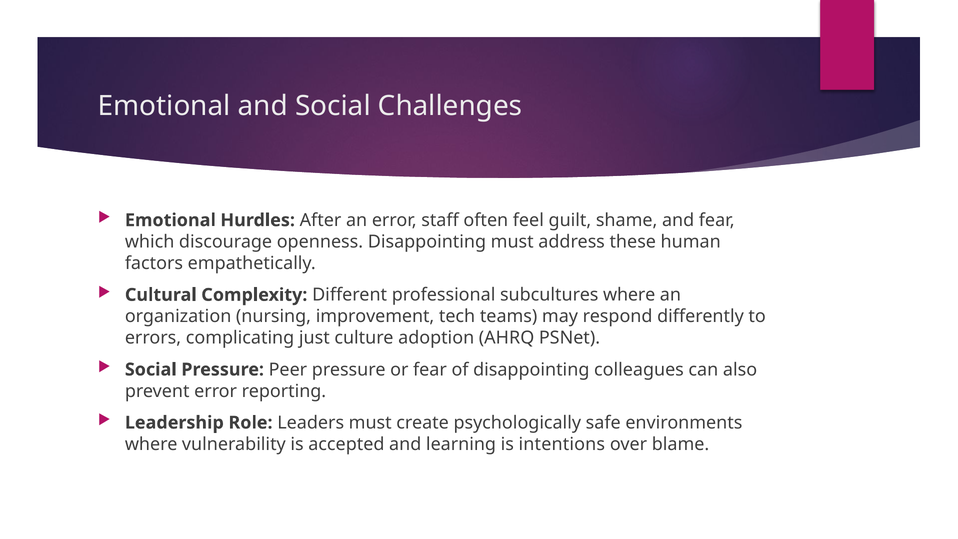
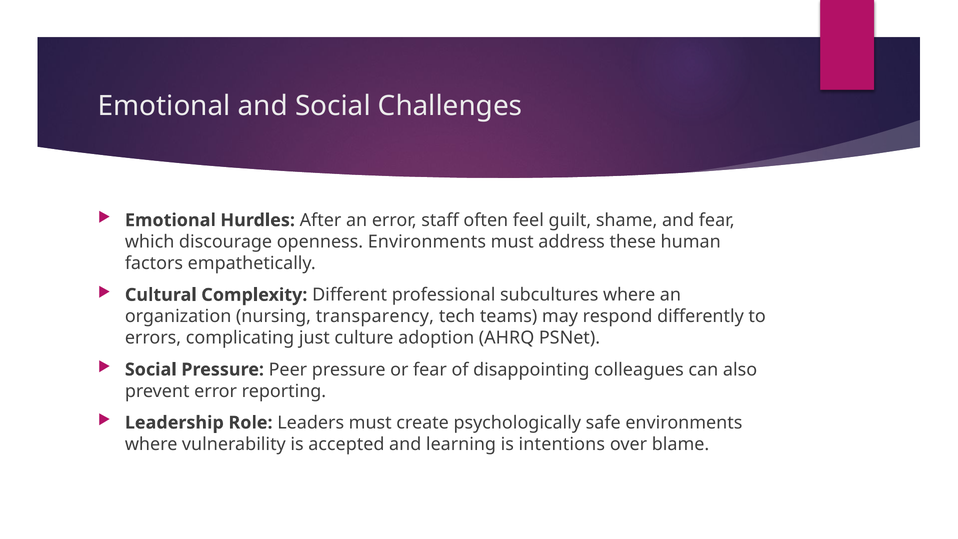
openness Disappointing: Disappointing -> Environments (427, 242)
improvement: improvement -> transparency (375, 316)
